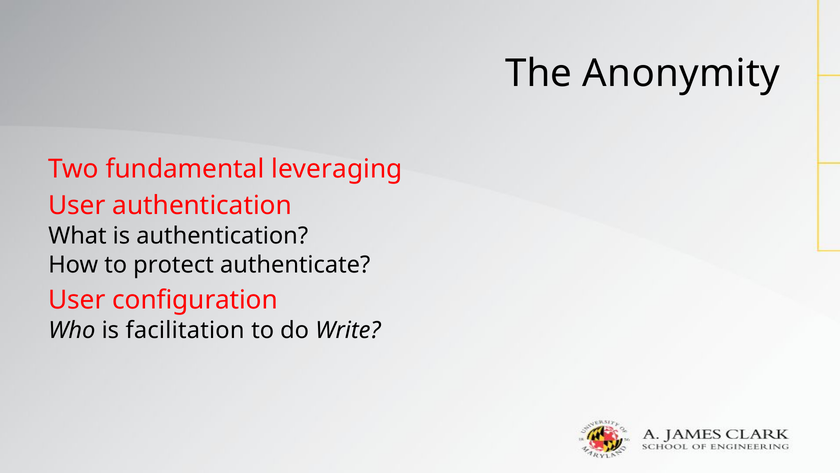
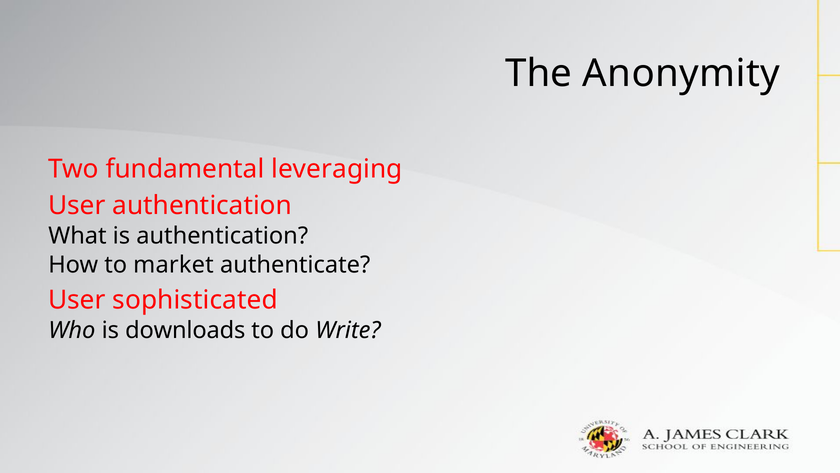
protect: protect -> market (174, 265)
configuration: configuration -> sophisticated (195, 300)
facilitation: facilitation -> downloads (185, 330)
